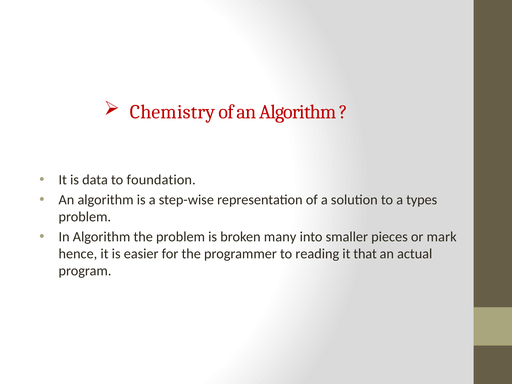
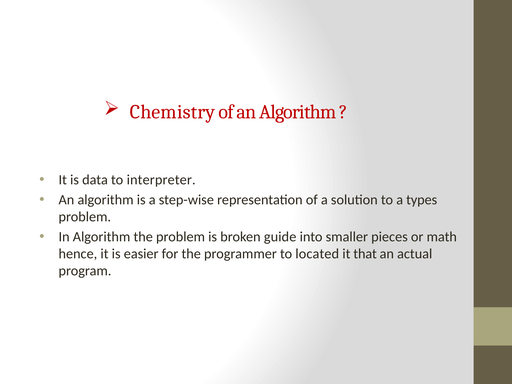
foundation: foundation -> interpreter (161, 180)
many: many -> guide (280, 237)
mark: mark -> math (442, 237)
reading: reading -> located (317, 254)
